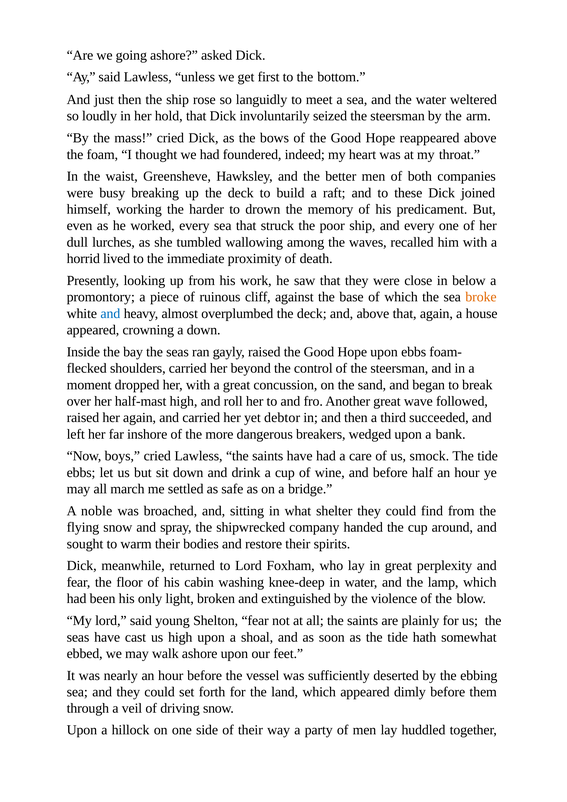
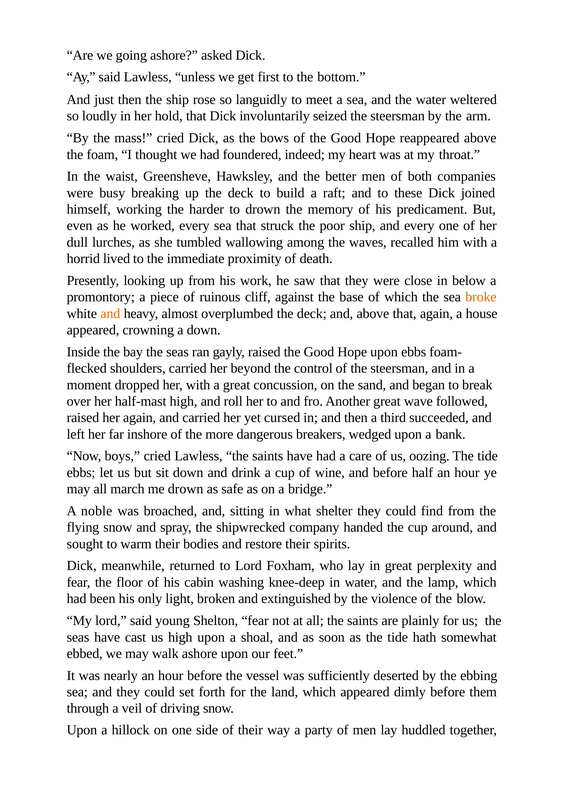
and colour: blue -> orange (110, 314)
debtor: debtor -> cursed (282, 418)
smock: smock -> oozing (429, 456)
me settled: settled -> drown (186, 489)
